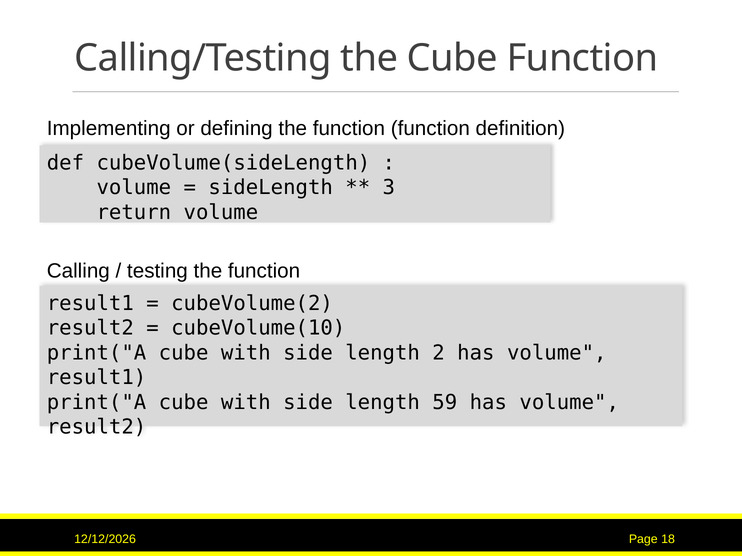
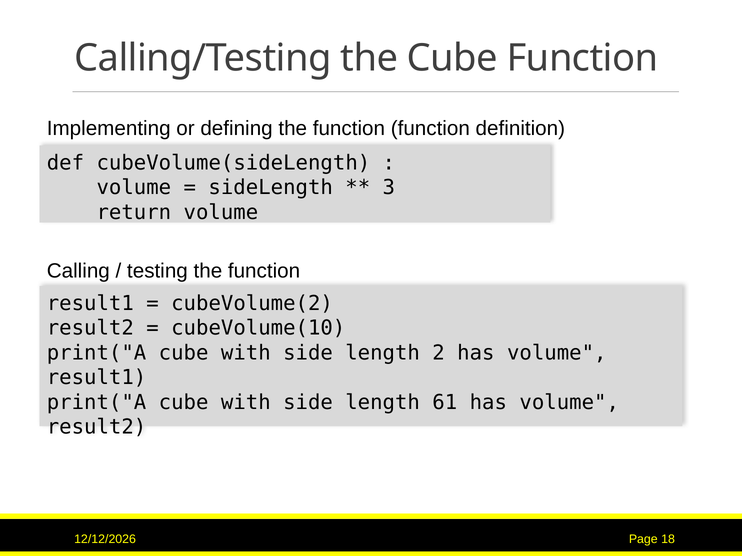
59: 59 -> 61 (445, 403)
